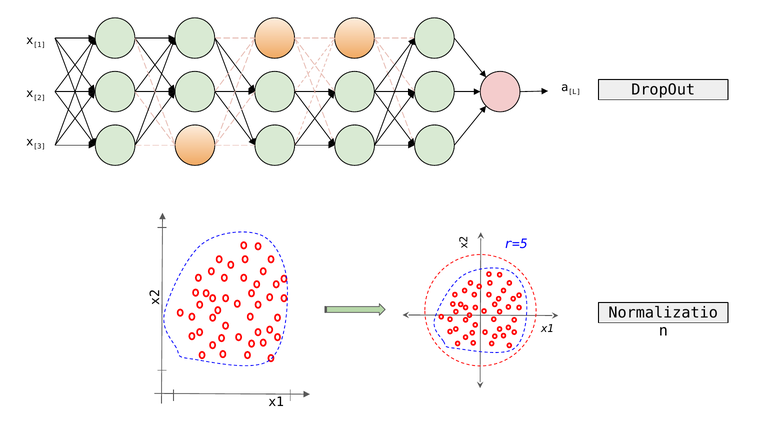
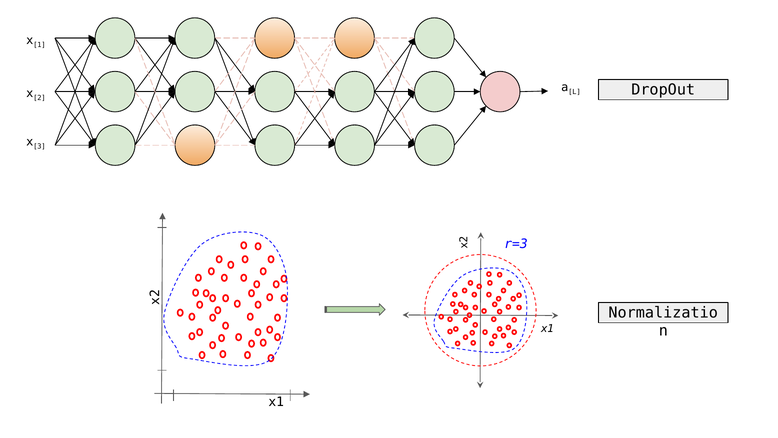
r=5: r=5 -> r=3 (516, 244)
